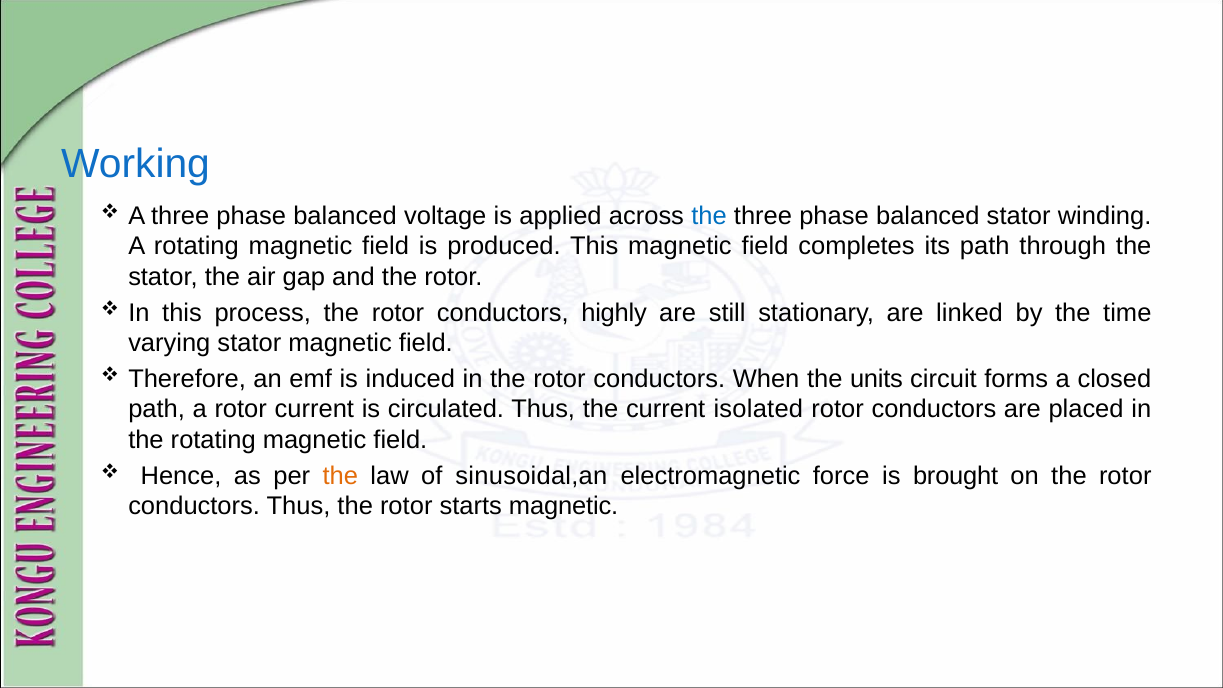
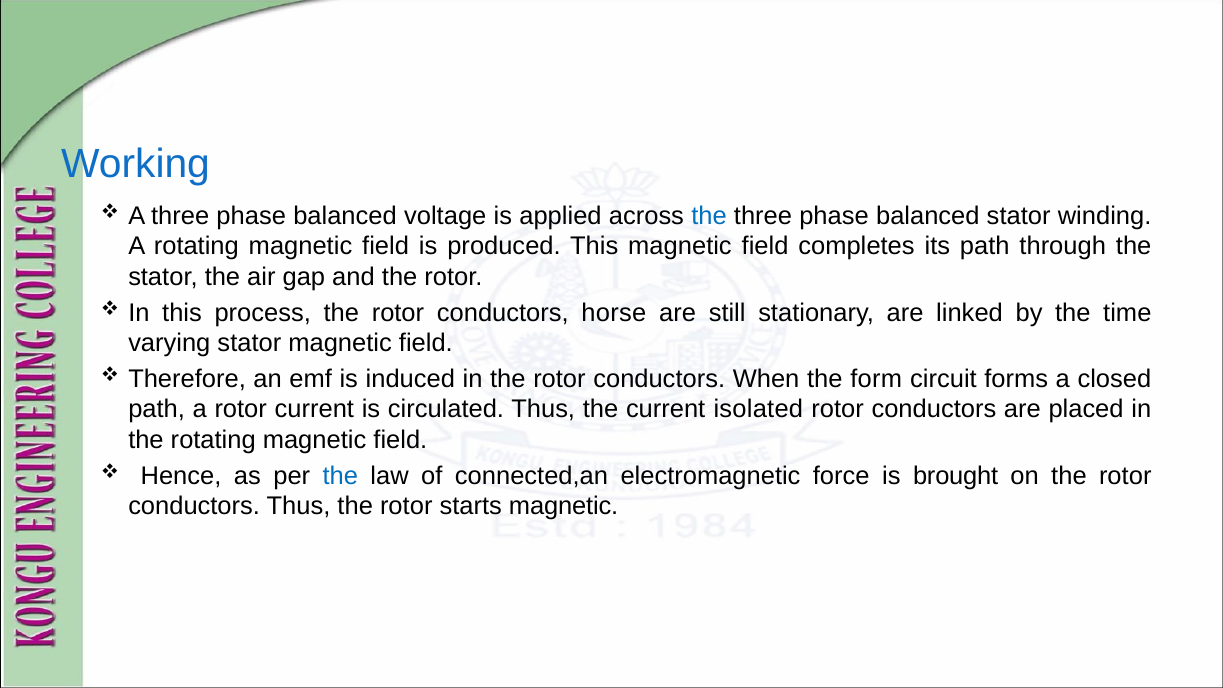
highly: highly -> horse (614, 313)
units: units -> form (876, 379)
the colour: orange -> blue (340, 476)
sinusoidal,an: sinusoidal,an -> connected,an (532, 476)
